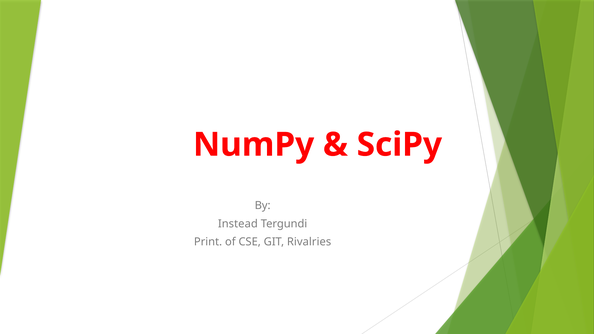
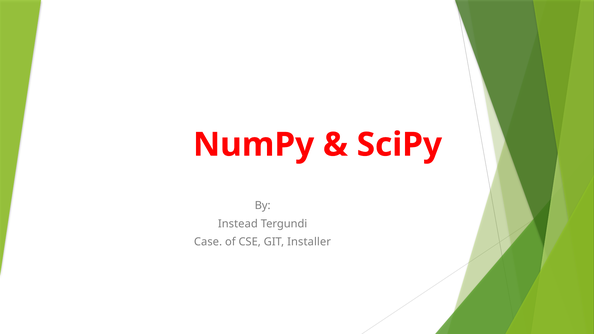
Print: Print -> Case (208, 242)
Rivalries: Rivalries -> Installer (309, 242)
